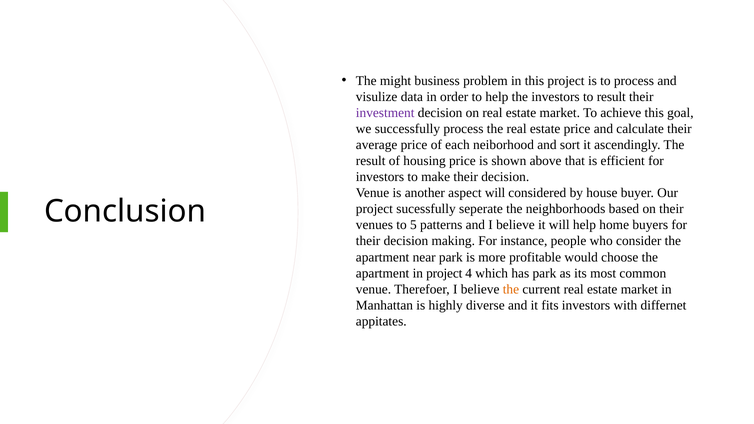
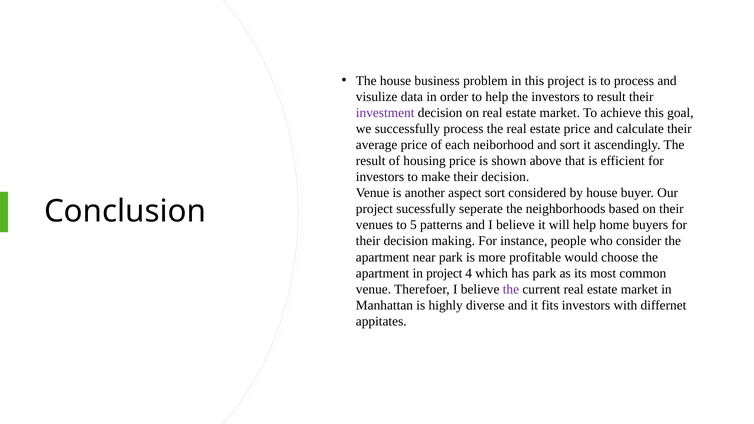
The might: might -> house (396, 81)
aspect will: will -> sort (495, 193)
the colour: orange -> purple (511, 289)
